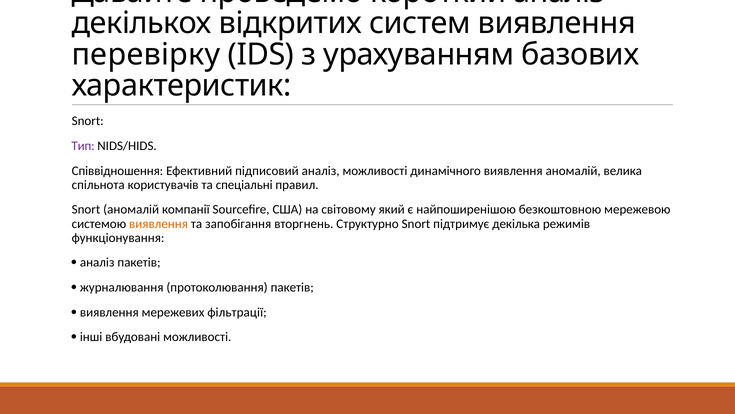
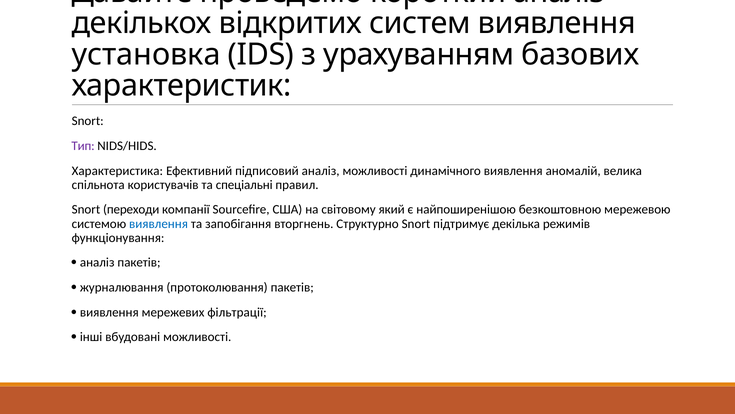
перевірку: перевірку -> установка (146, 54)
Співвідношення: Співвідношення -> Характеристика (117, 171)
Snort аномалій: аномалій -> переходи (131, 209)
виявлення colour: orange -> blue (159, 223)
